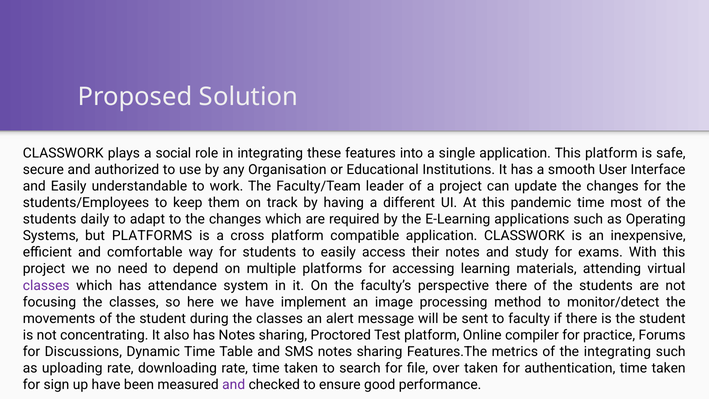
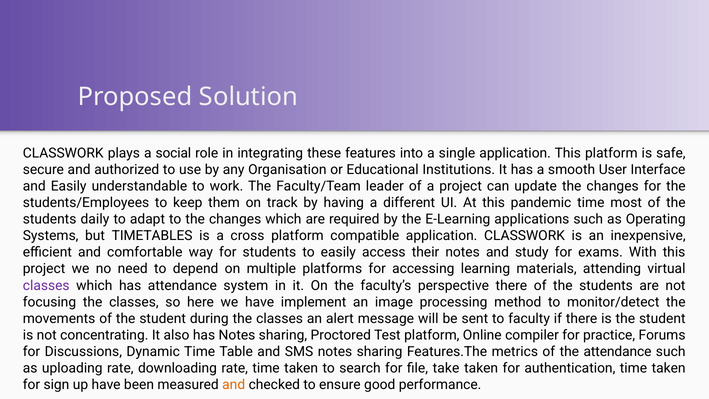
but PLATFORMS: PLATFORMS -> TIMETABLES (152, 236)
the integrating: integrating -> attendance (618, 352)
over: over -> take (446, 368)
and colour: purple -> orange (234, 385)
